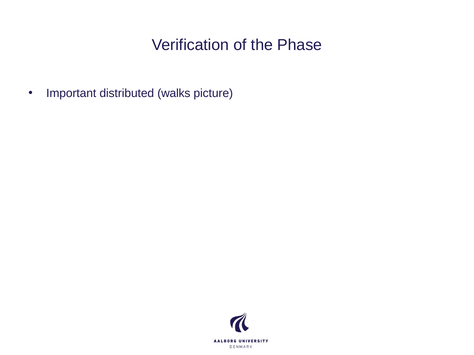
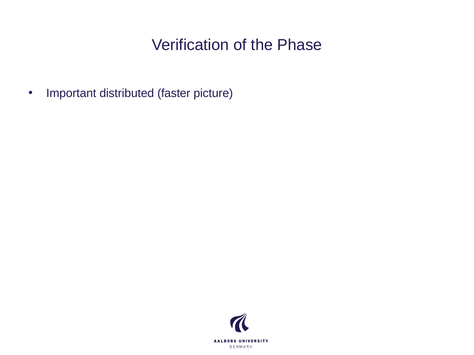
walks: walks -> faster (174, 93)
